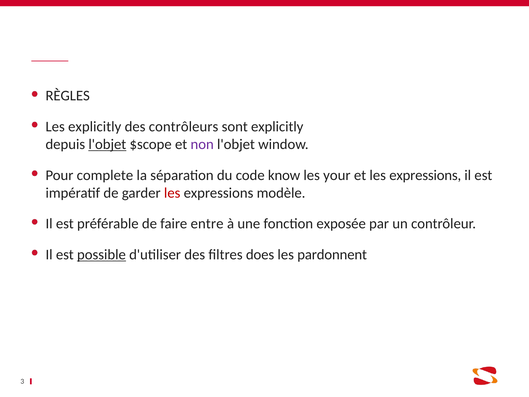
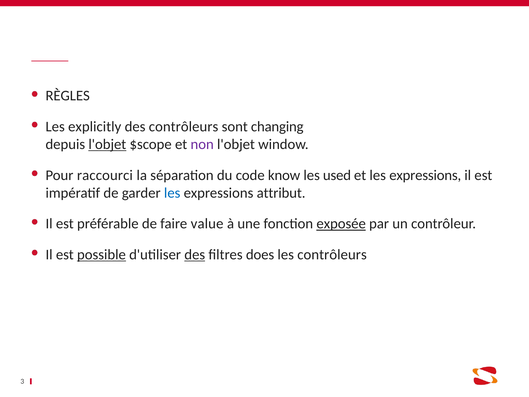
sont explicitly: explicitly -> changing (277, 127)
complete: complete -> raccourci (105, 175)
your: your -> used (337, 175)
les colour: red -> blue (172, 193)
modèle: modèle -> attribut (281, 193)
entre: entre -> value (207, 224)
exposée underline: none -> present (341, 224)
des underline: none -> present (195, 254)
les pardonnent: pardonnent -> contrôleurs (332, 254)
